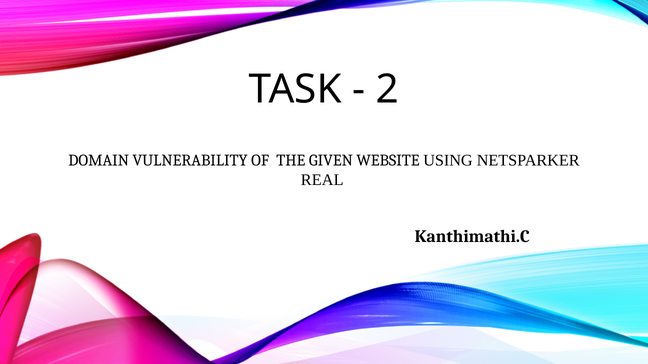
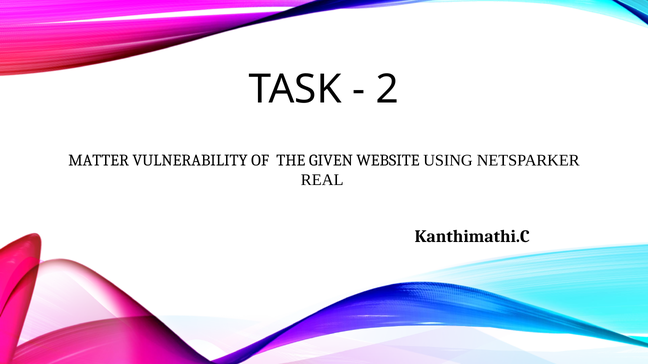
DOMAIN: DOMAIN -> MATTER (99, 161)
